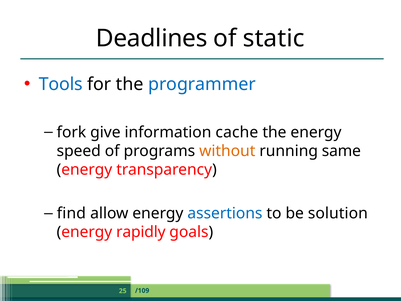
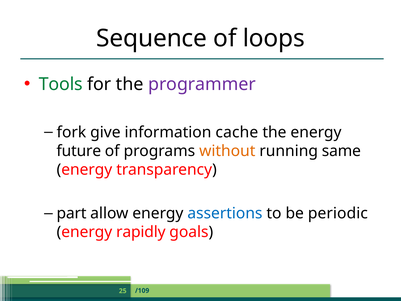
Deadlines: Deadlines -> Sequence (152, 38)
static: static -> loops (274, 38)
Tools colour: blue -> green (61, 84)
programmer colour: blue -> purple (202, 84)
speed: speed -> future (79, 151)
find: find -> part (72, 213)
solution: solution -> periodic (338, 213)
